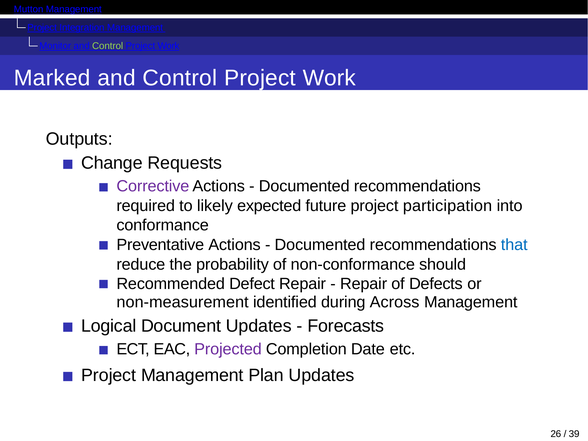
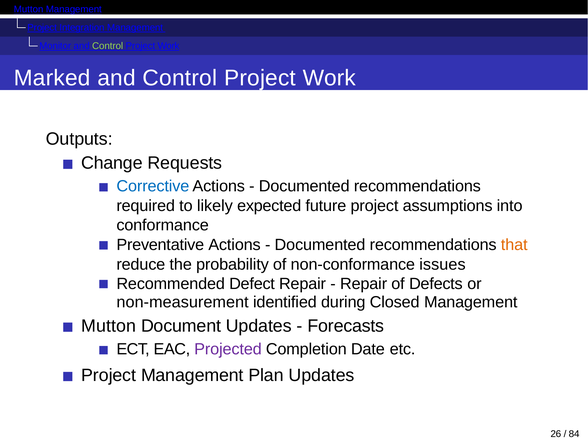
Corrective colour: purple -> blue (153, 186)
participation: participation -> assumptions (448, 206)
that colour: blue -> orange (514, 245)
should: should -> issues (442, 265)
Across: Across -> Closed (395, 303)
Logical: Logical -> Mutton (109, 326)
39: 39 -> 84 (574, 434)
